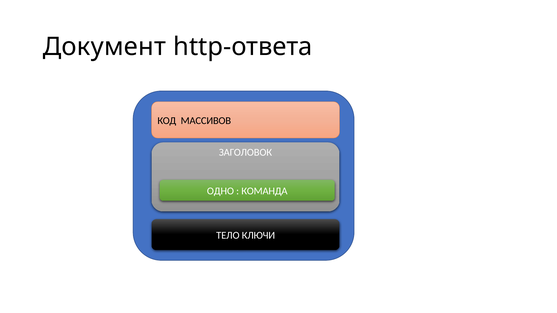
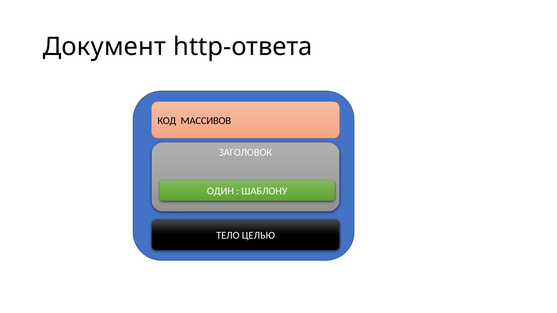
ОДНО: ОДНО -> ОДИН (220, 191)
КОМАНДА: КОМАНДА -> ШАБЛОНУ (264, 191)
КЛЮЧИ: КЛЮЧИ -> ЦЕЛЬЮ (258, 236)
